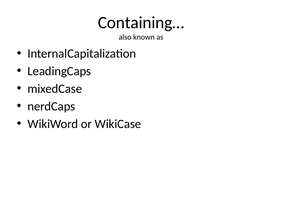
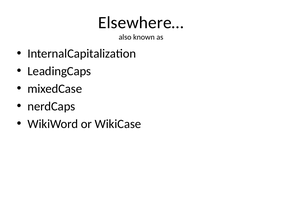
Containing…: Containing… -> Elsewhere… (141, 23)
